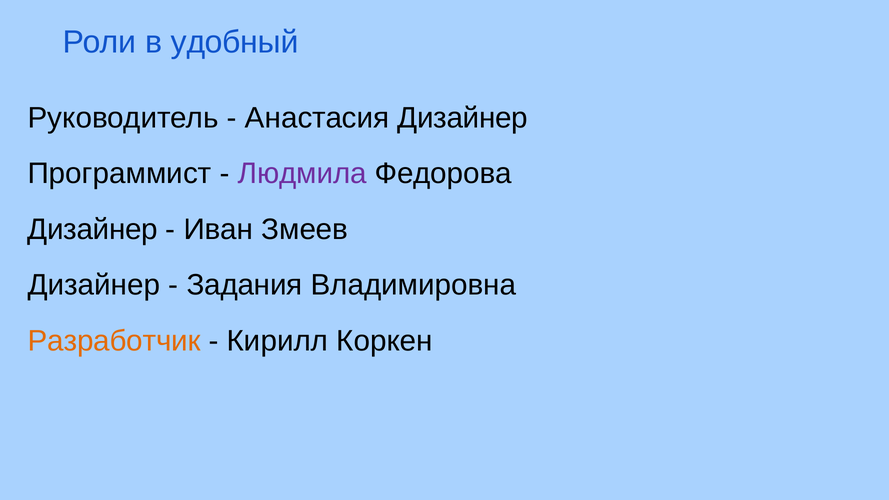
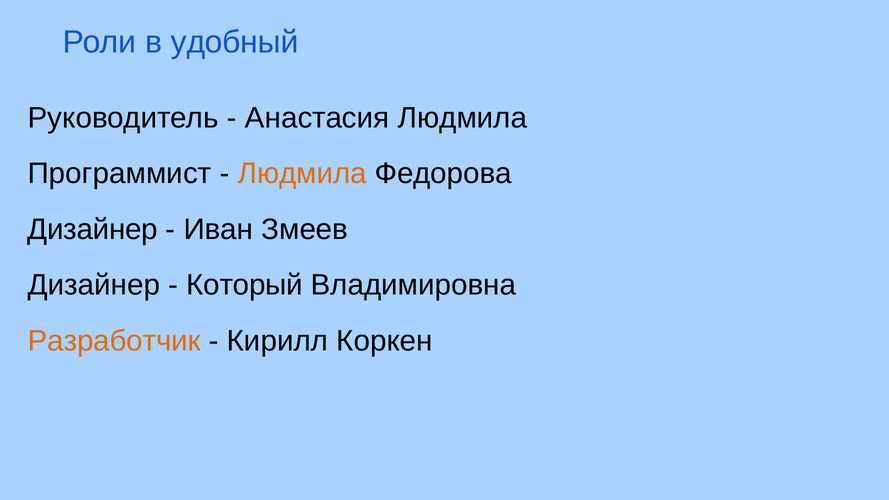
Анастасия Дизайнер: Дизайнер -> Людмила (462, 118)
Людмила colour: purple -> orange (302, 174)
Задания: Задания -> Который (245, 285)
